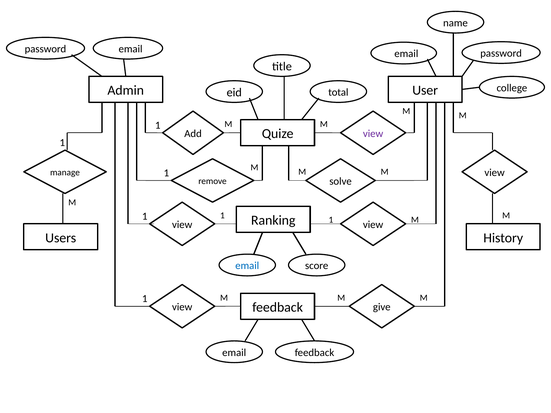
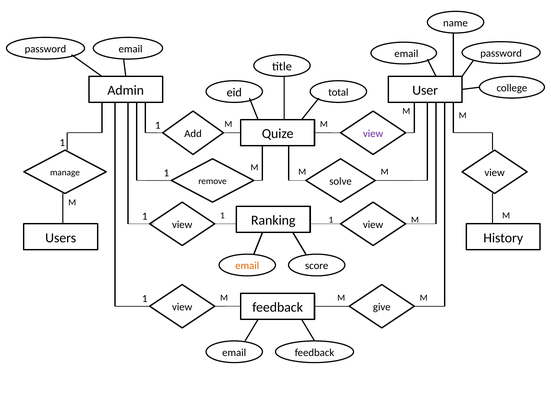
email colour: blue -> orange (247, 266)
